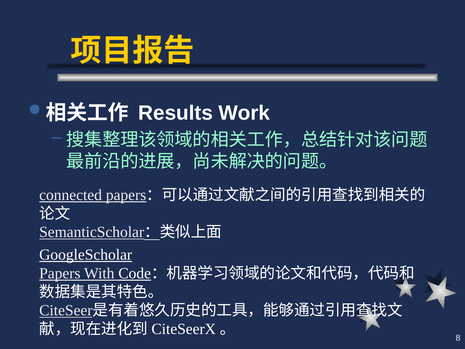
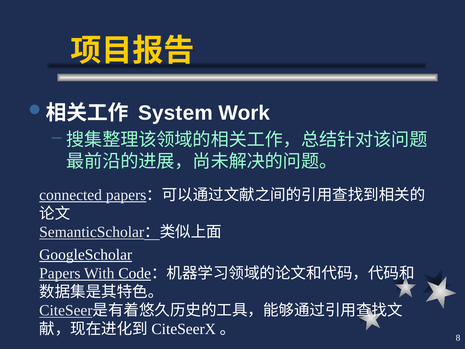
Results: Results -> System (176, 113)
